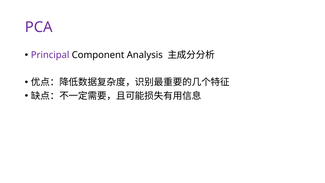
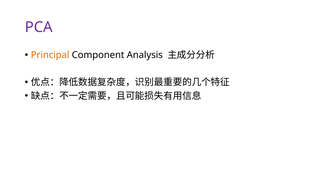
Principal colour: purple -> orange (50, 55)
